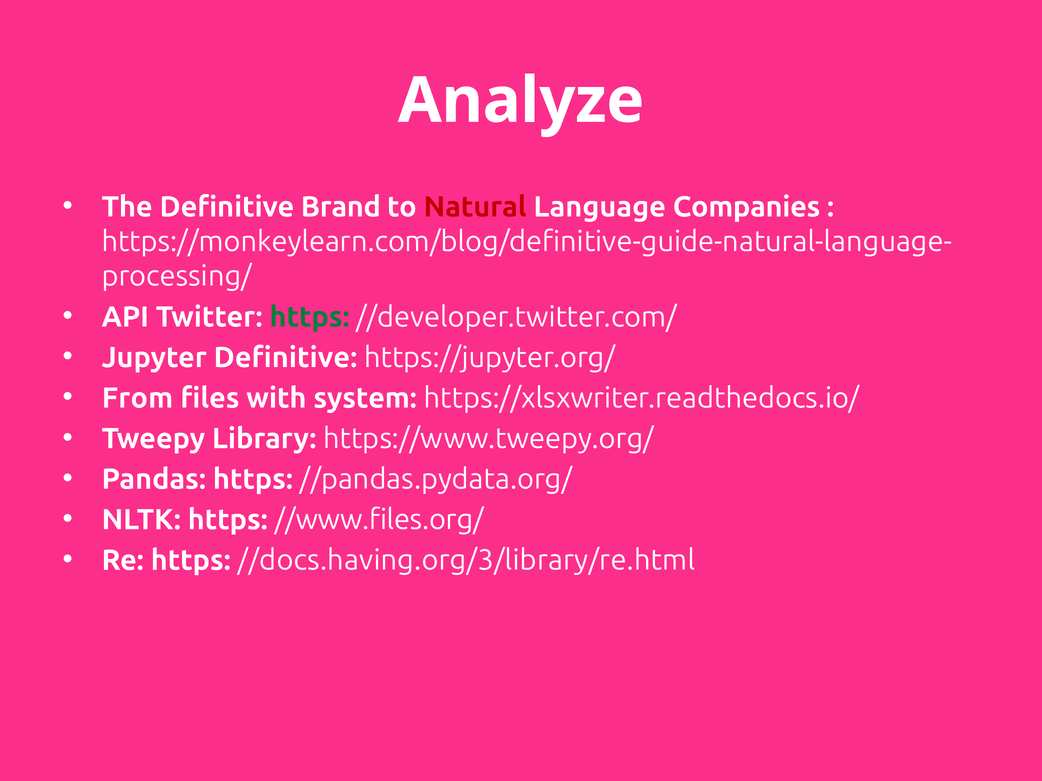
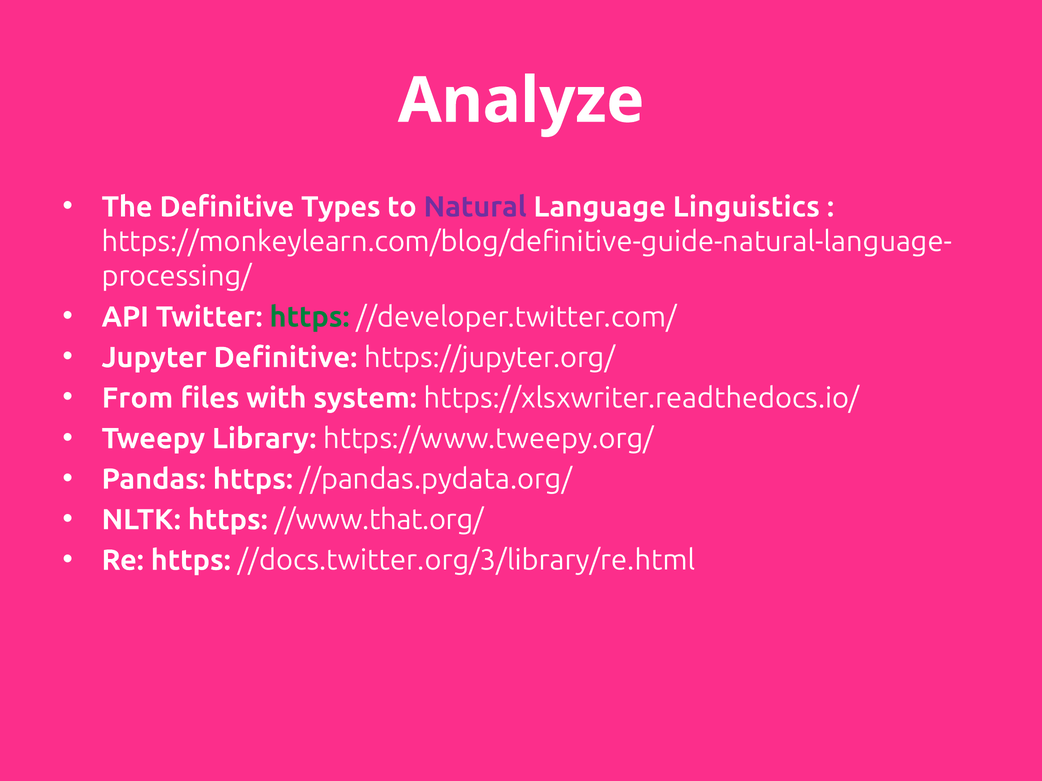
Brand: Brand -> Types (341, 207)
Natural colour: red -> purple (475, 207)
Companies: Companies -> Linguistics (746, 207)
//www.files.org/: //www.files.org/ -> //www.that.org/ (379, 520)
//docs.having.org/3/library/re.html: //docs.having.org/3/library/re.html -> //docs.twitter.org/3/library/re.html (467, 561)
